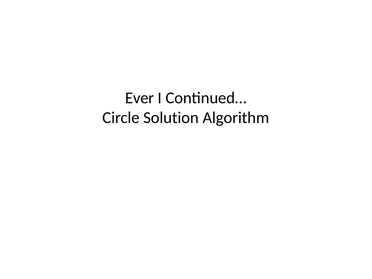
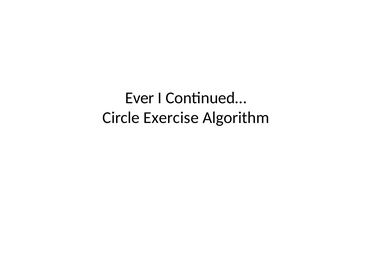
Solution: Solution -> Exercise (171, 118)
